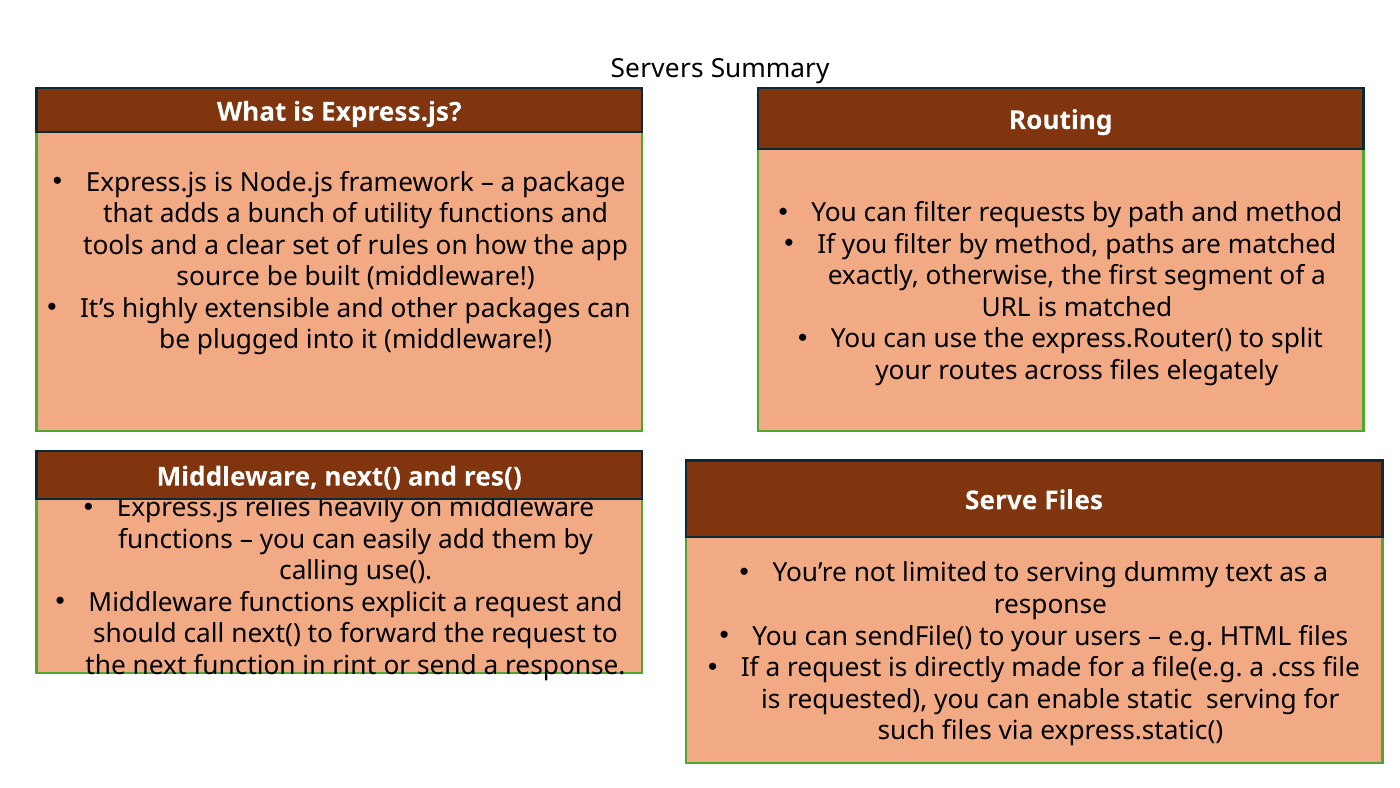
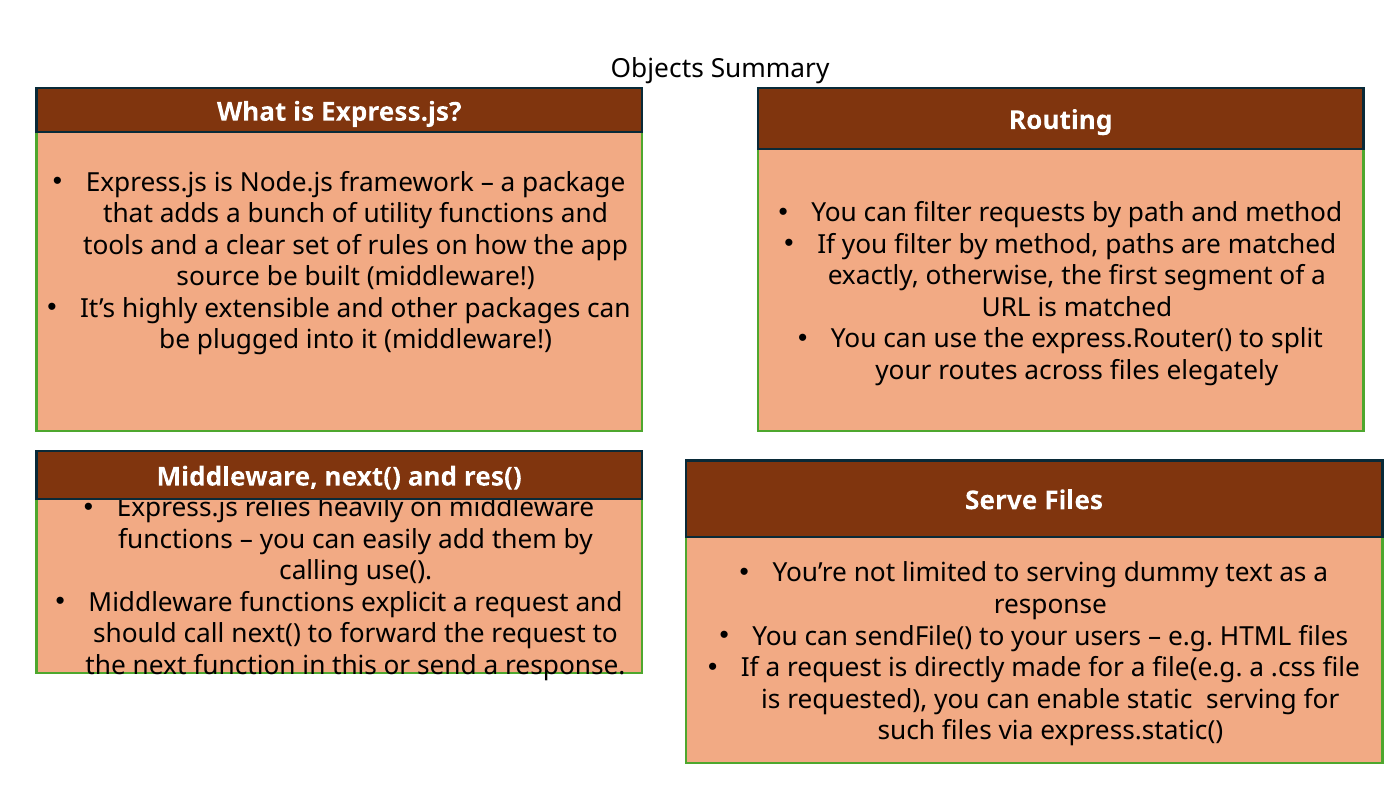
Servers: Servers -> Objects (657, 68)
rint: rint -> this (355, 665)
